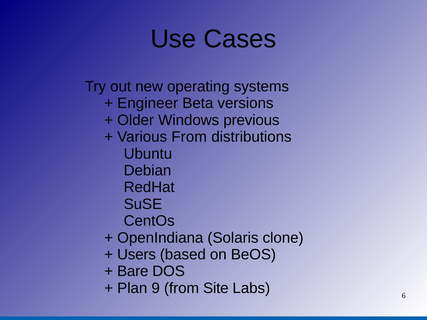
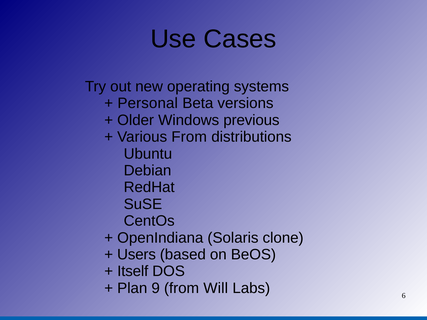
Engineer: Engineer -> Personal (148, 103)
Bare: Bare -> Itself (133, 272)
Site: Site -> Will (216, 289)
